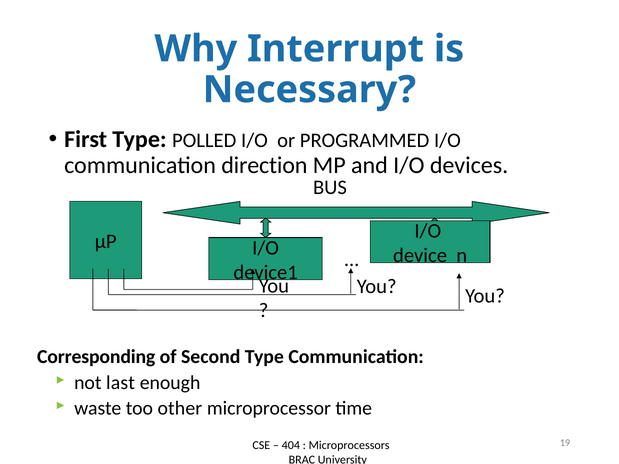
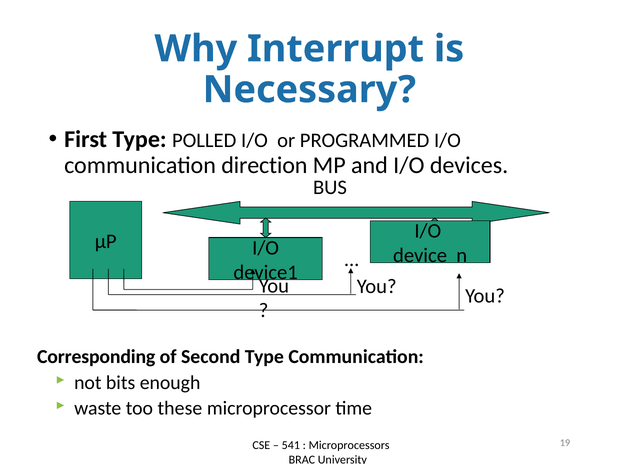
last: last -> bits (121, 383)
other: other -> these (180, 408)
404: 404 -> 541 (291, 445)
